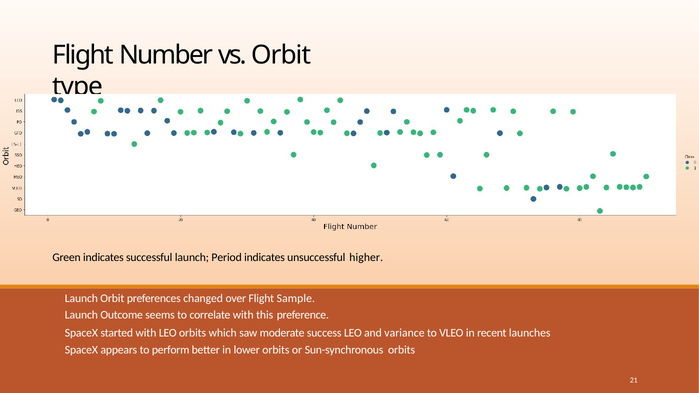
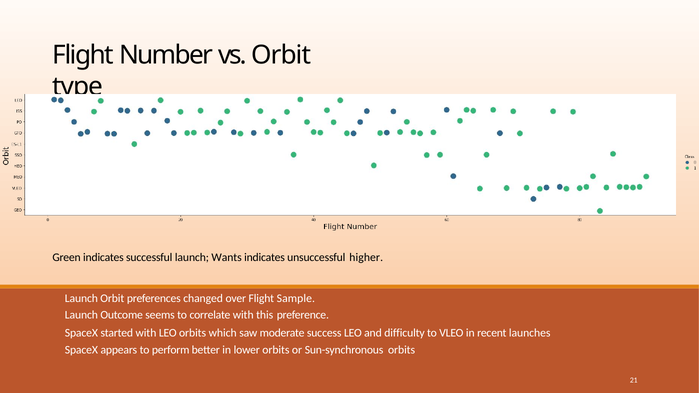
Period: Period -> Wants (227, 258)
variance: variance -> difficulty (405, 333)
